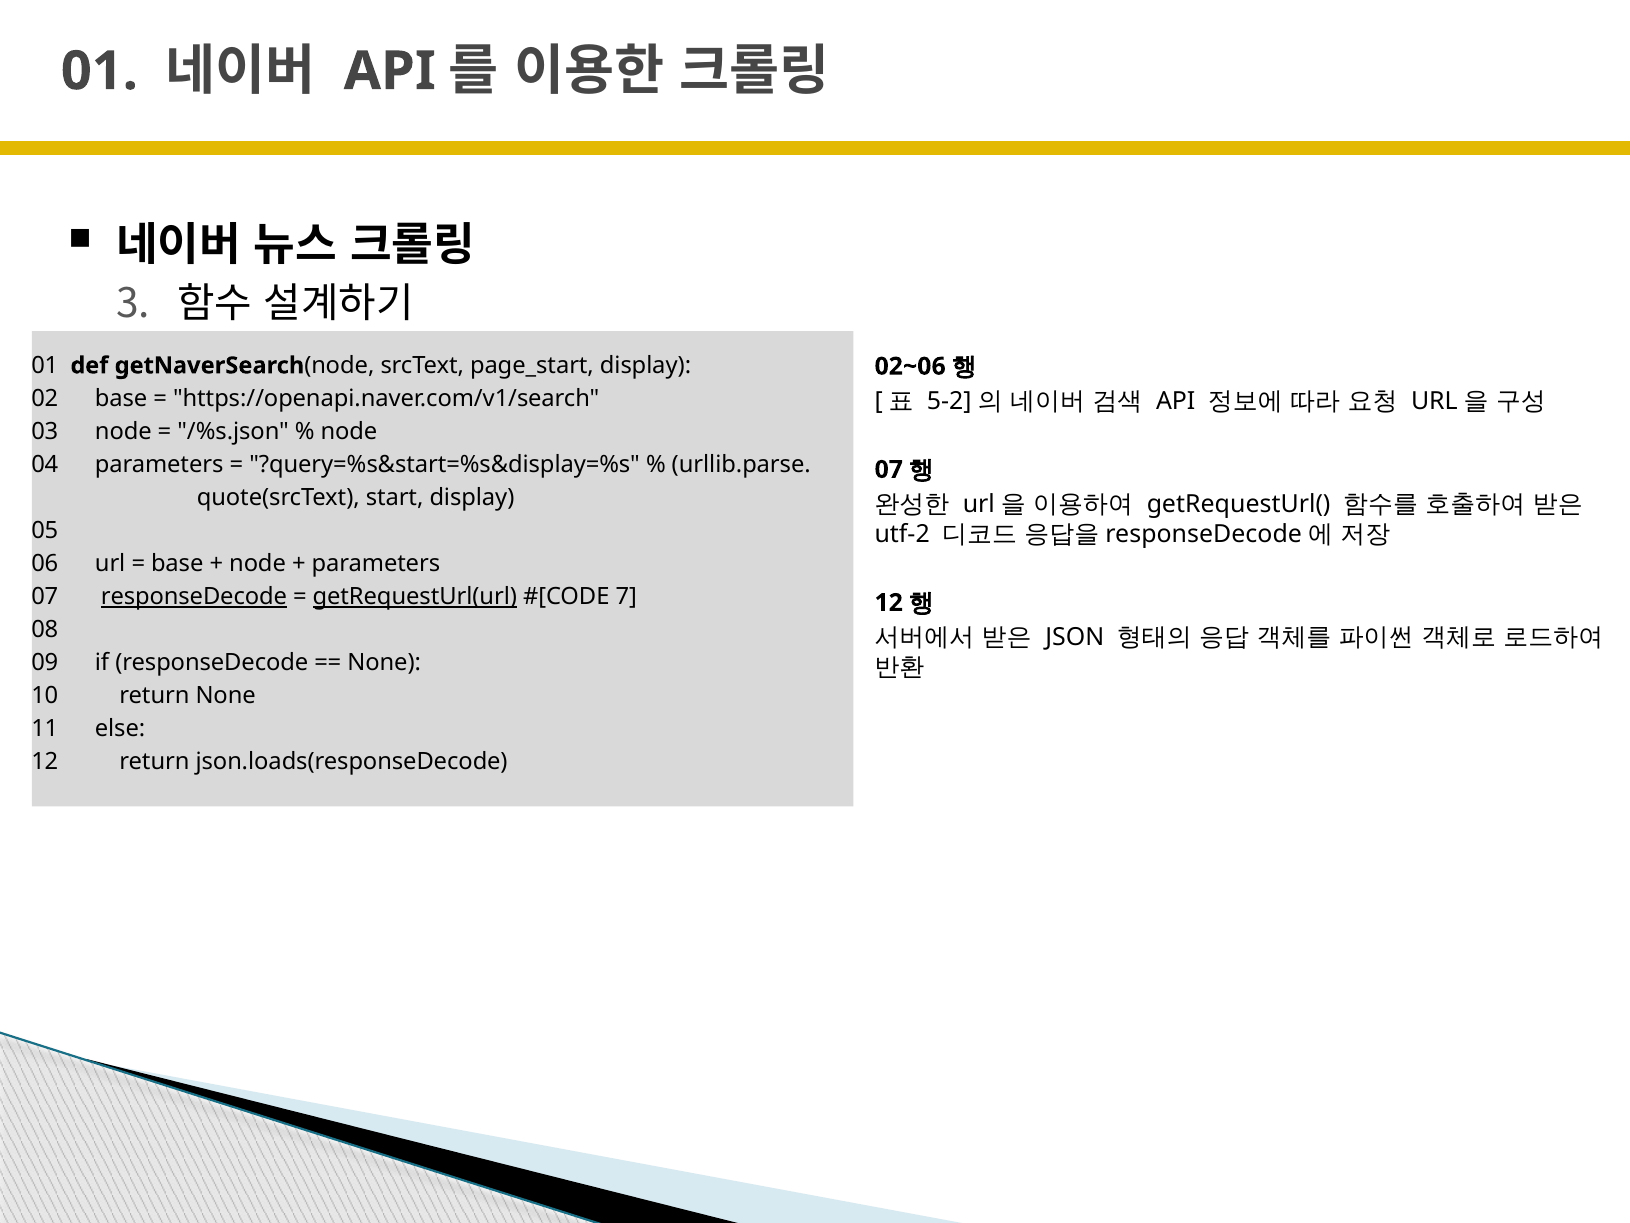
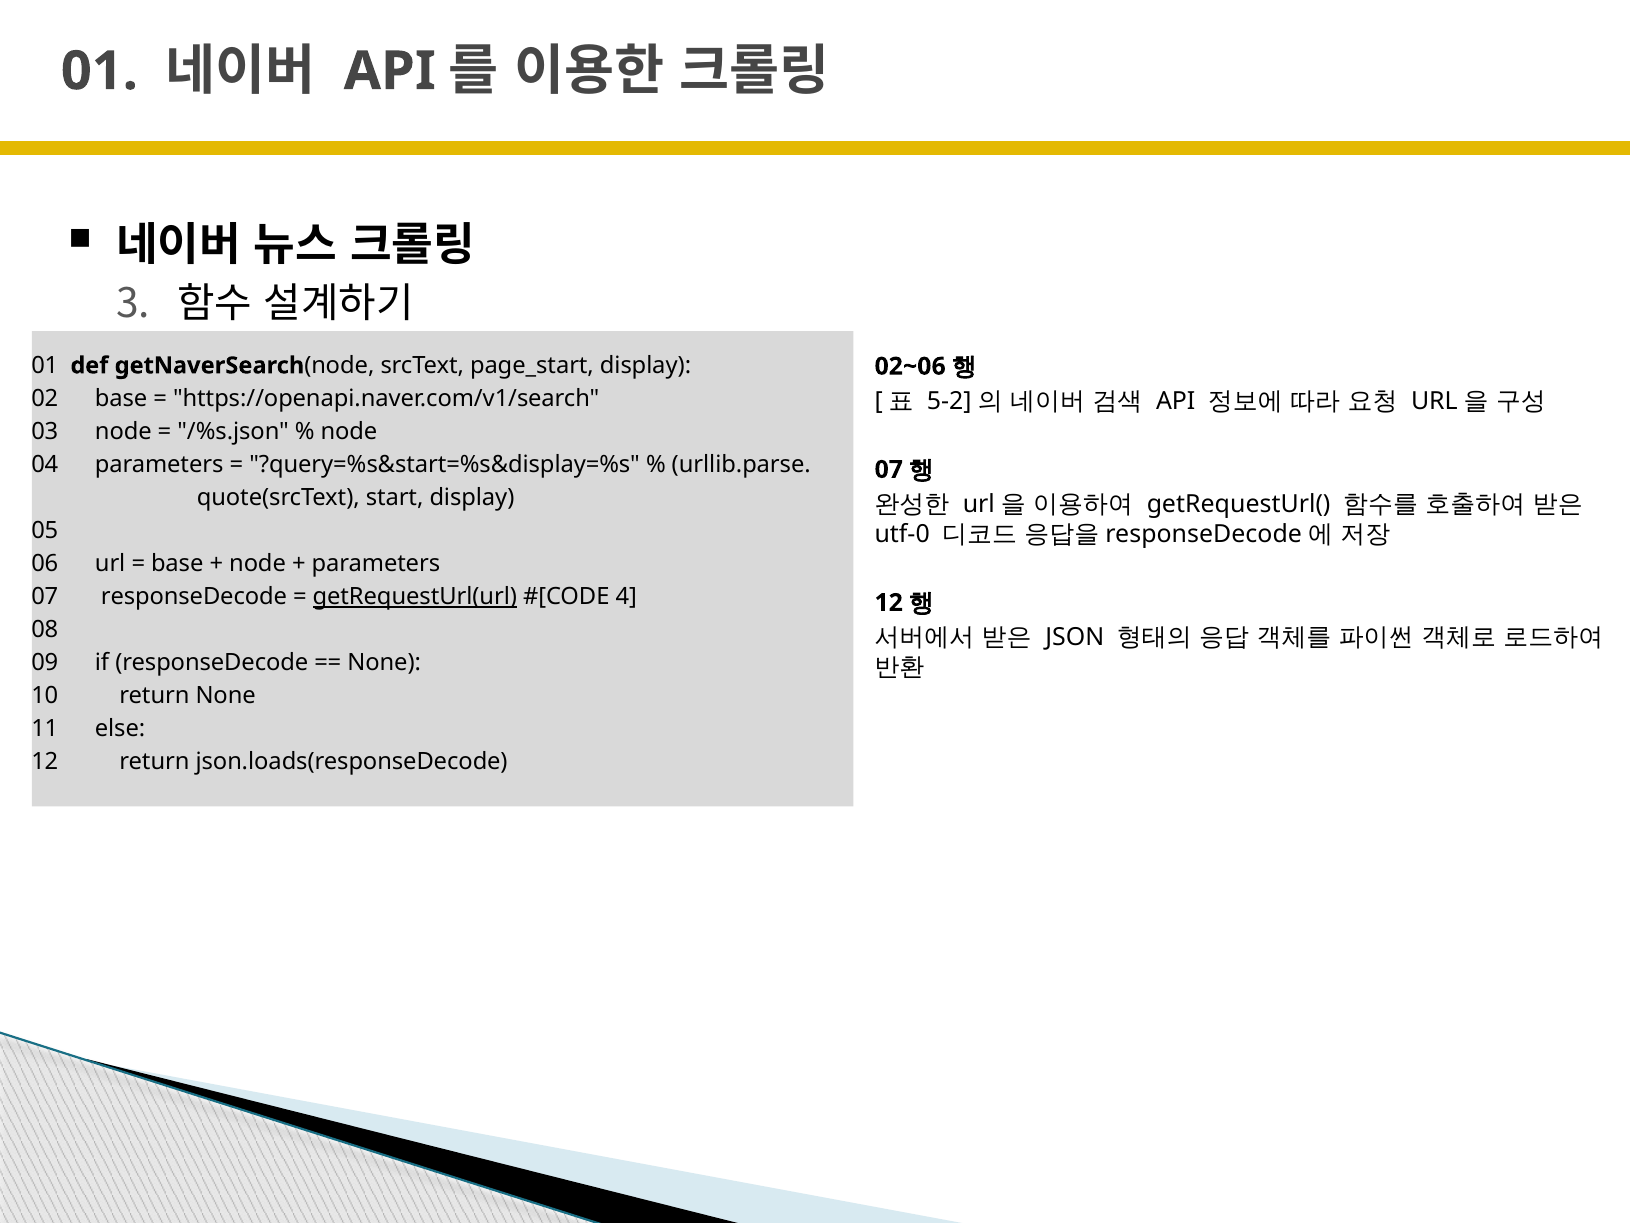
utf-2: utf-2 -> utf-0 (902, 534)
responseDecode underline: present -> none (194, 596)
7: 7 -> 4 (626, 596)
